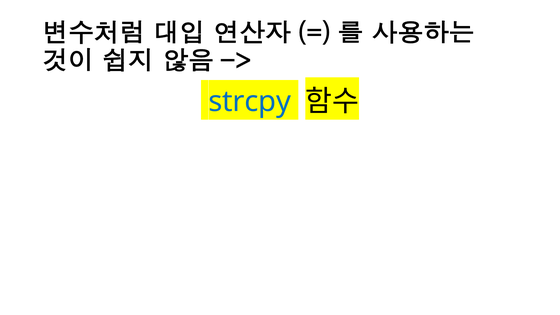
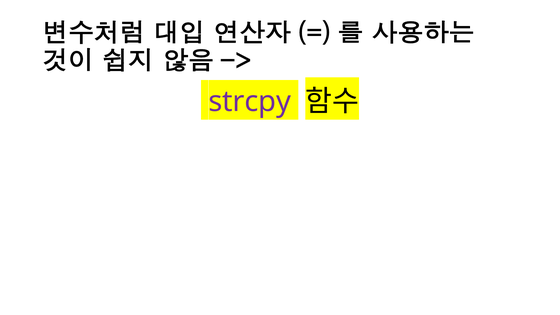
strcpy colour: blue -> purple (250, 102)
